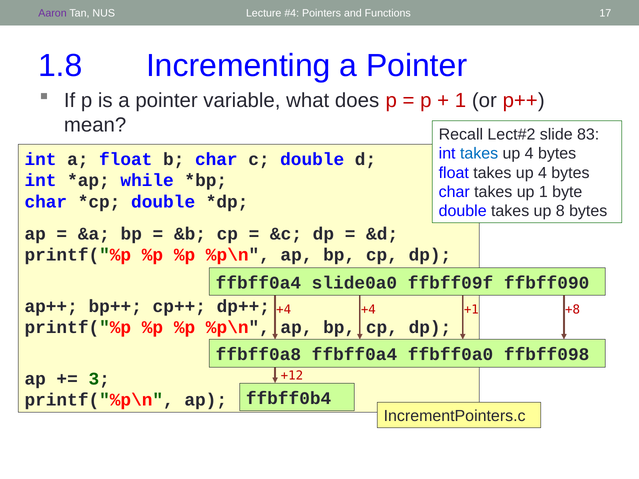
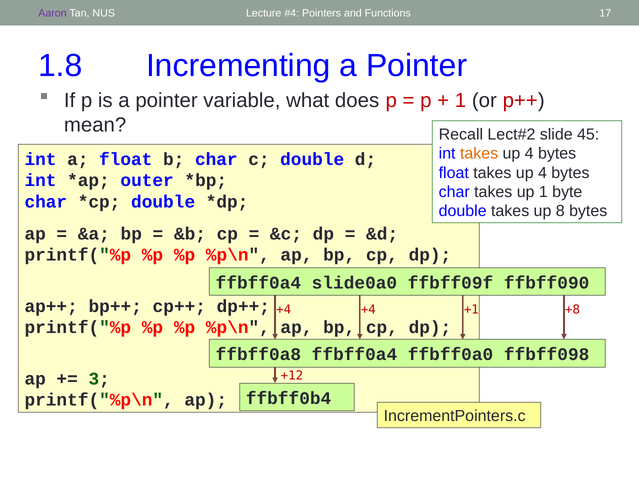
83: 83 -> 45 (588, 135)
takes colour: blue -> orange (479, 154)
while: while -> outer (147, 181)
